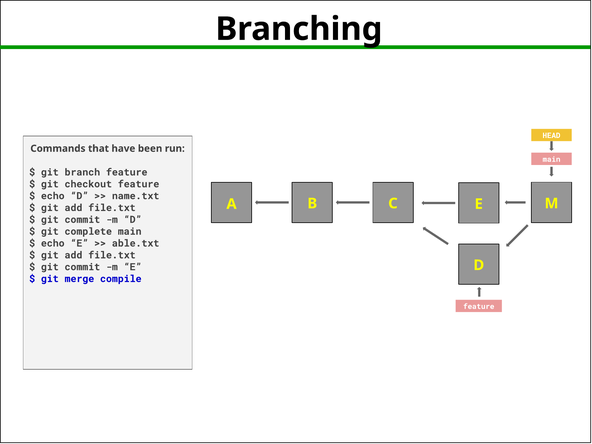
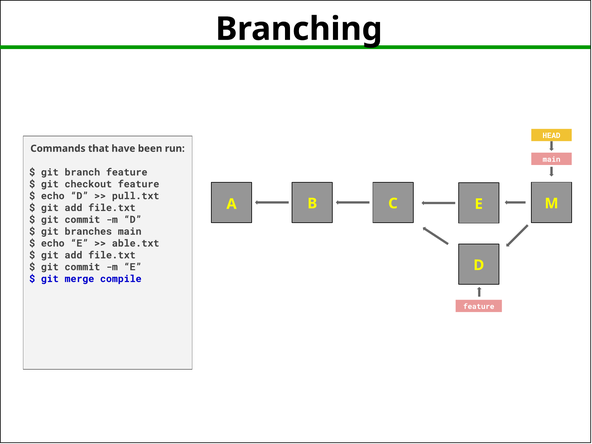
name.txt: name.txt -> pull.txt (136, 196)
complete: complete -> branches (88, 231)
